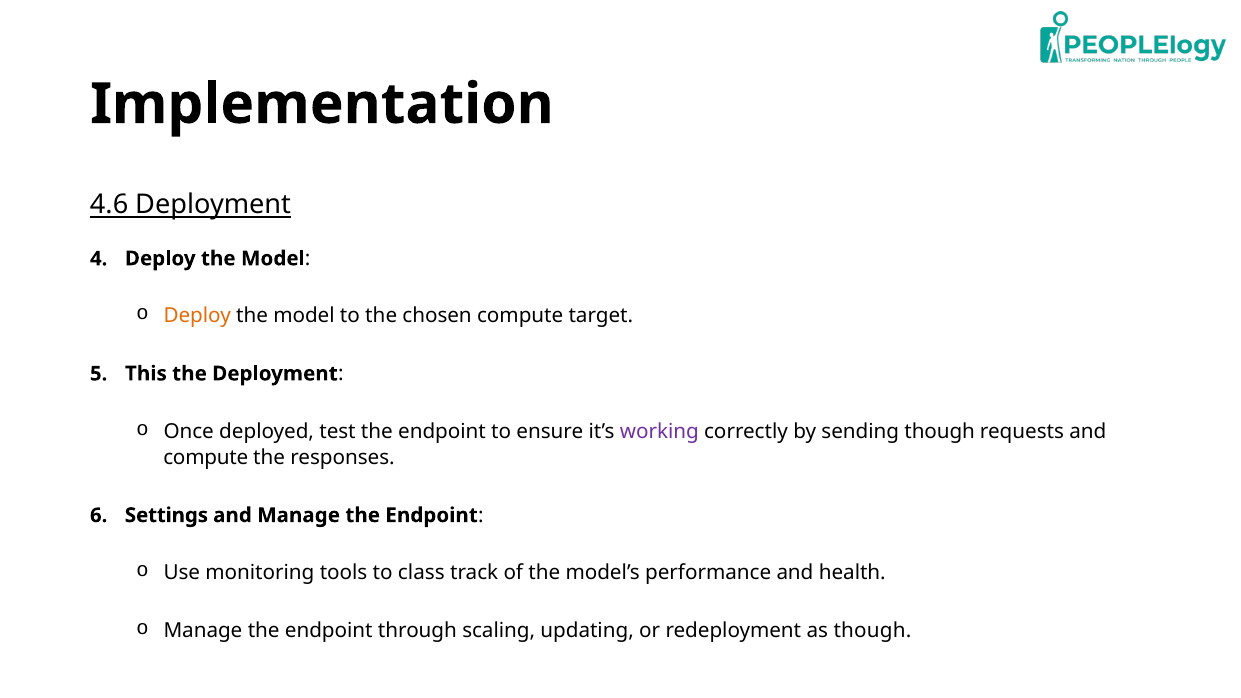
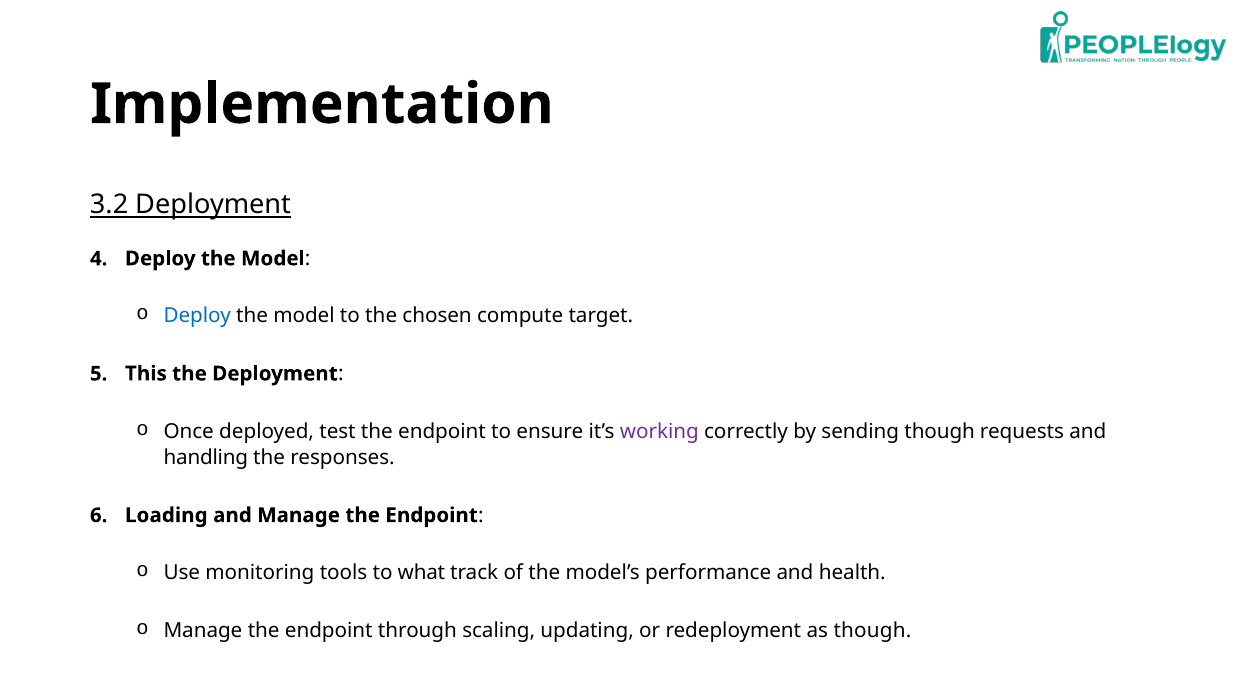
4.6: 4.6 -> 3.2 (109, 205)
Deploy colour: orange -> blue (197, 316)
compute: compute -> handling (206, 458)
Settings: Settings -> Loading (166, 515)
class: class -> what (421, 573)
